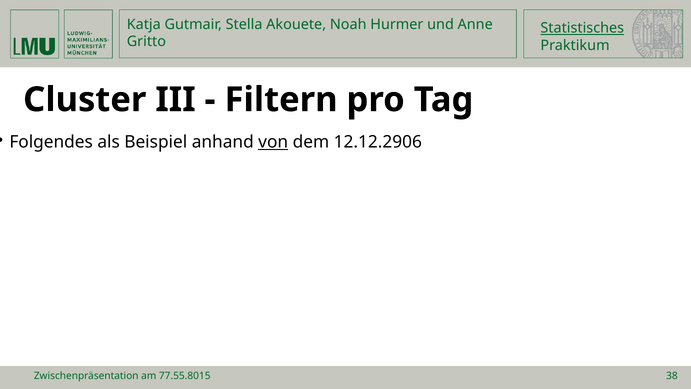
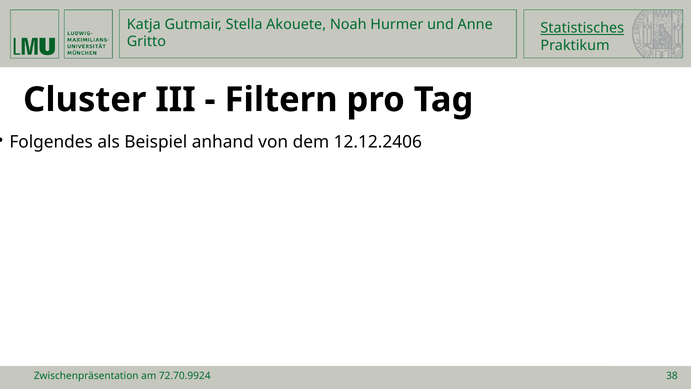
von underline: present -> none (273, 142)
12.12.2906: 12.12.2906 -> 12.12.2406 (378, 142)
77.55.8015: 77.55.8015 -> 72.70.9924 (185, 375)
